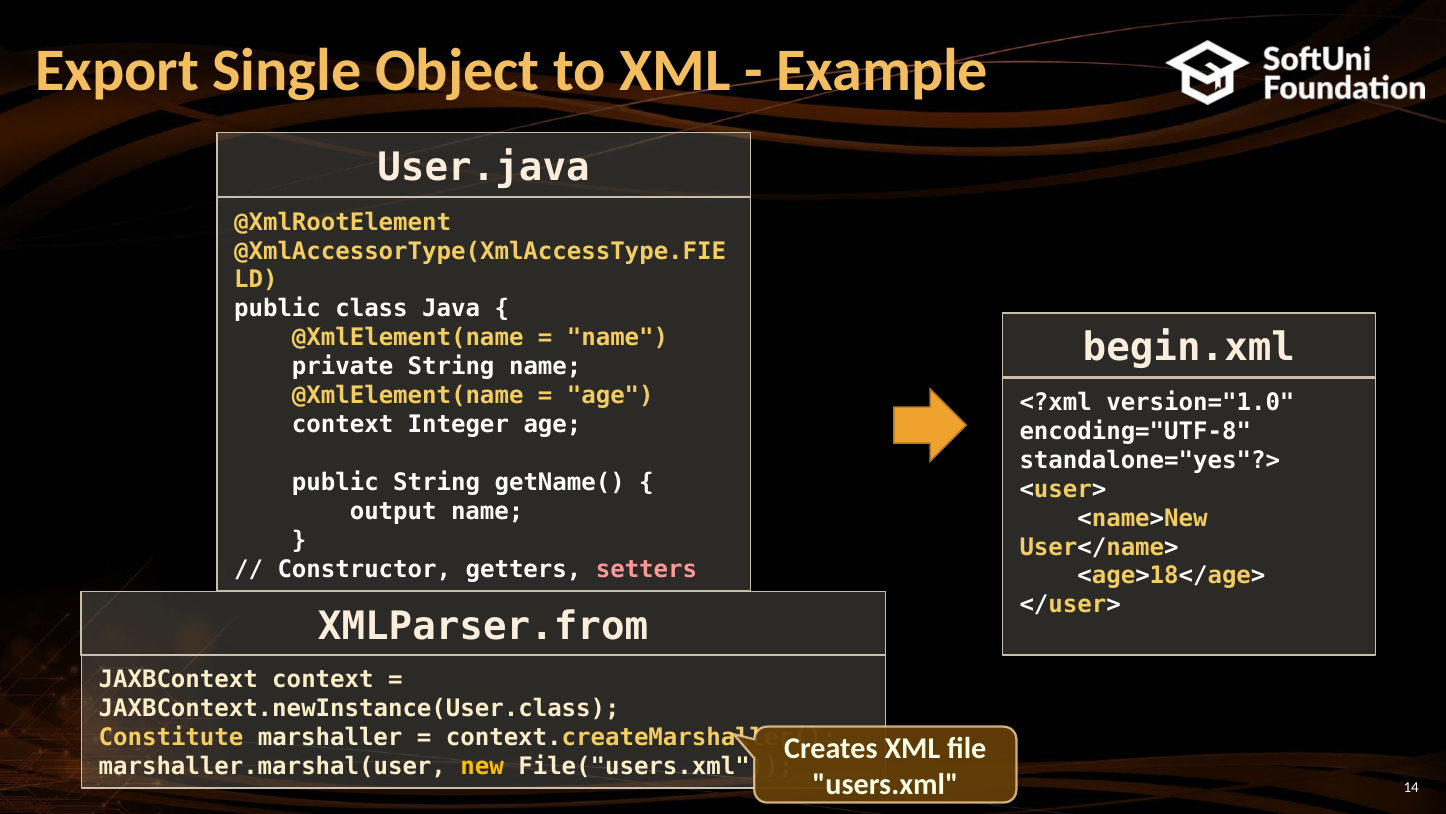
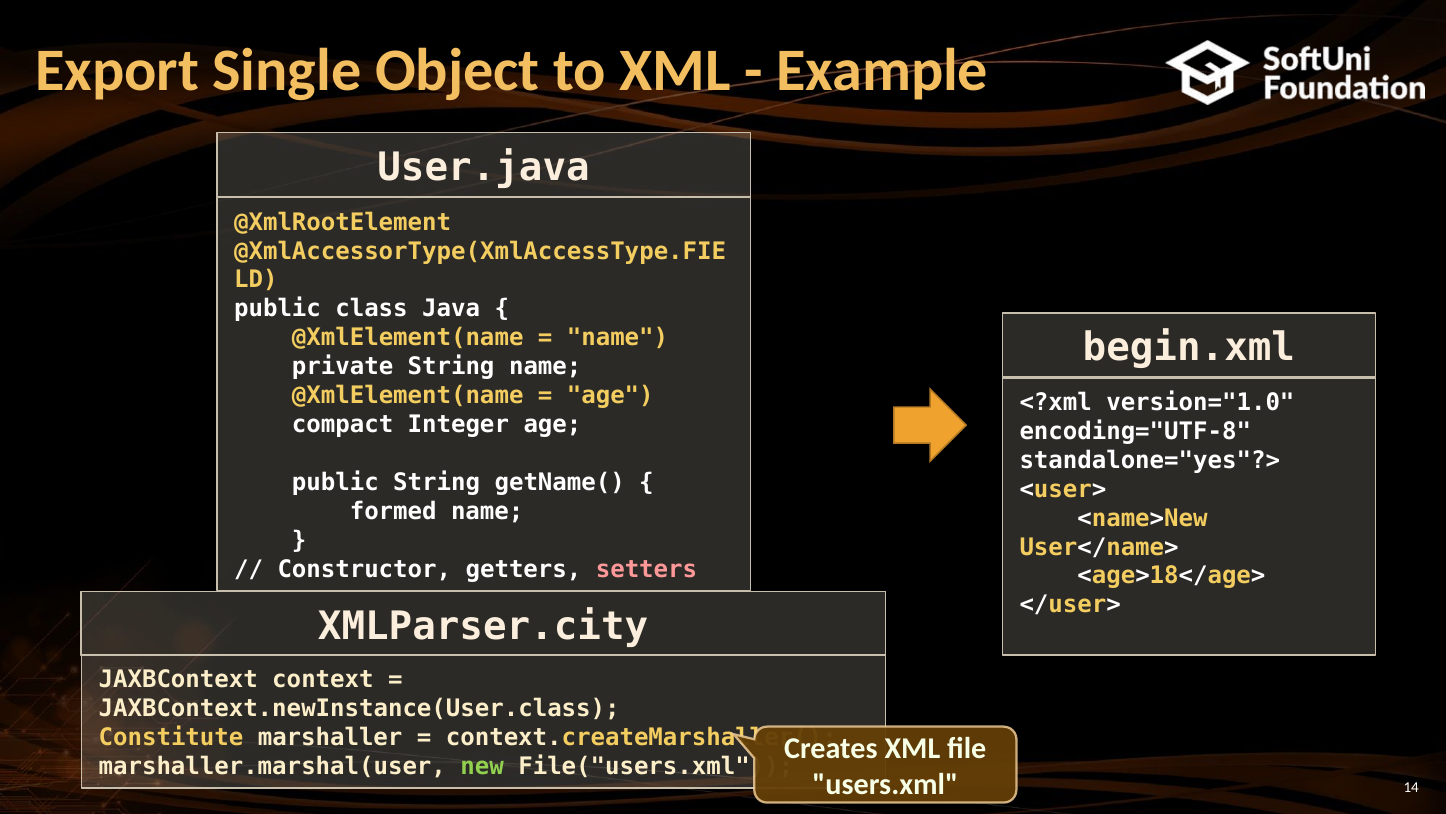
context: context -> compact (343, 424)
output: output -> formed (393, 511)
XMLParser.from: XMLParser.from -> XMLParser.city (483, 626)
new colour: yellow -> light green (482, 766)
